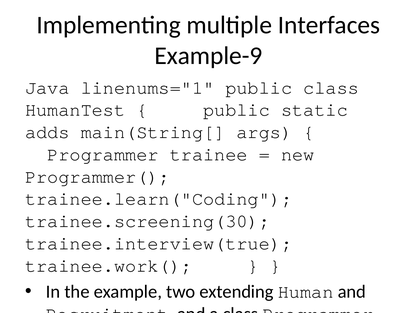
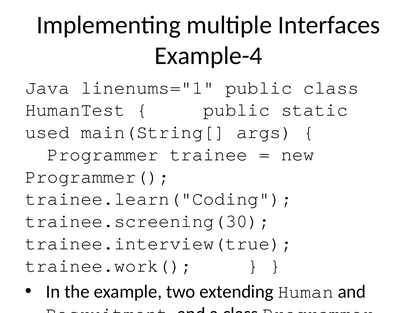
Example-9: Example-9 -> Example-4 (208, 56)
adds: adds -> used (47, 132)
